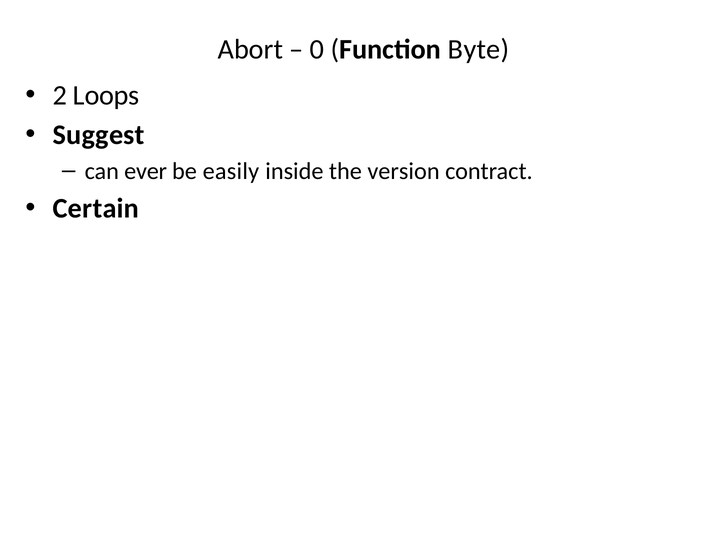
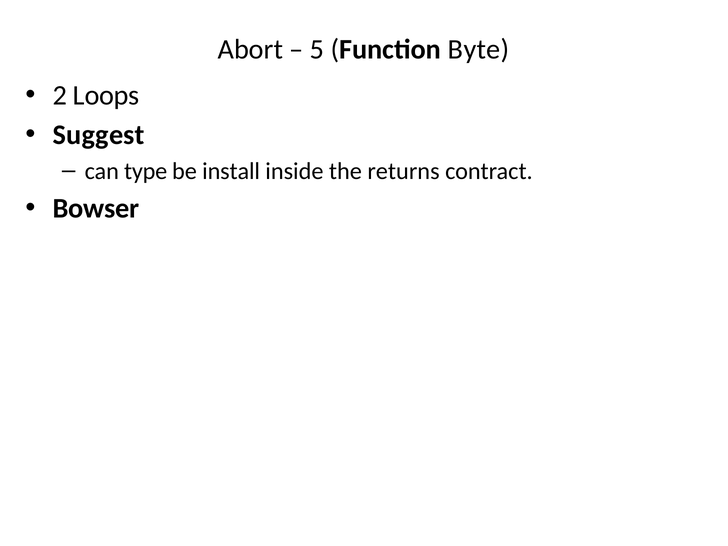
0: 0 -> 5 (317, 49)
ever: ever -> type (146, 171)
easily: easily -> install (231, 171)
version: version -> returns (404, 171)
Certain: Certain -> Bowser (96, 208)
